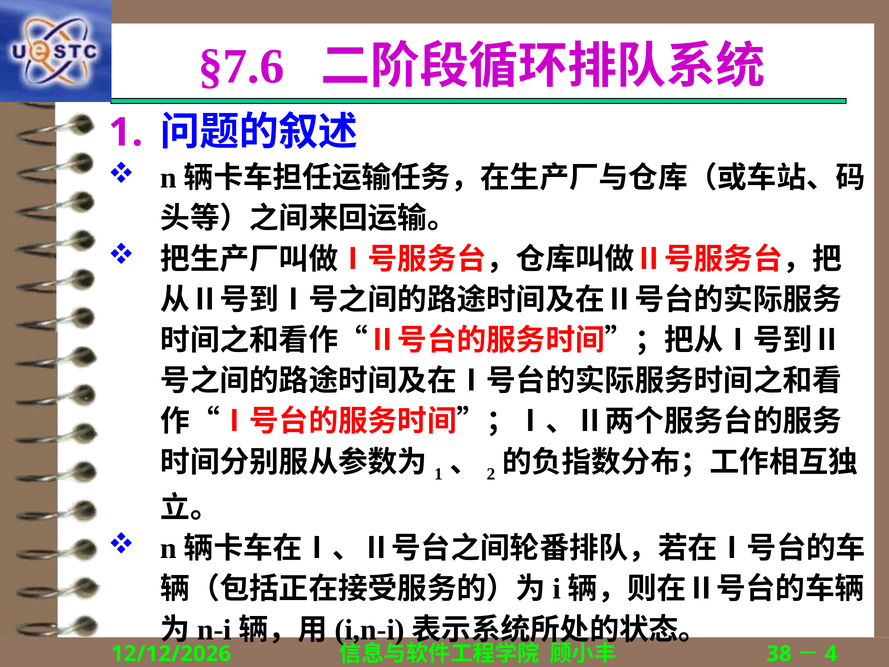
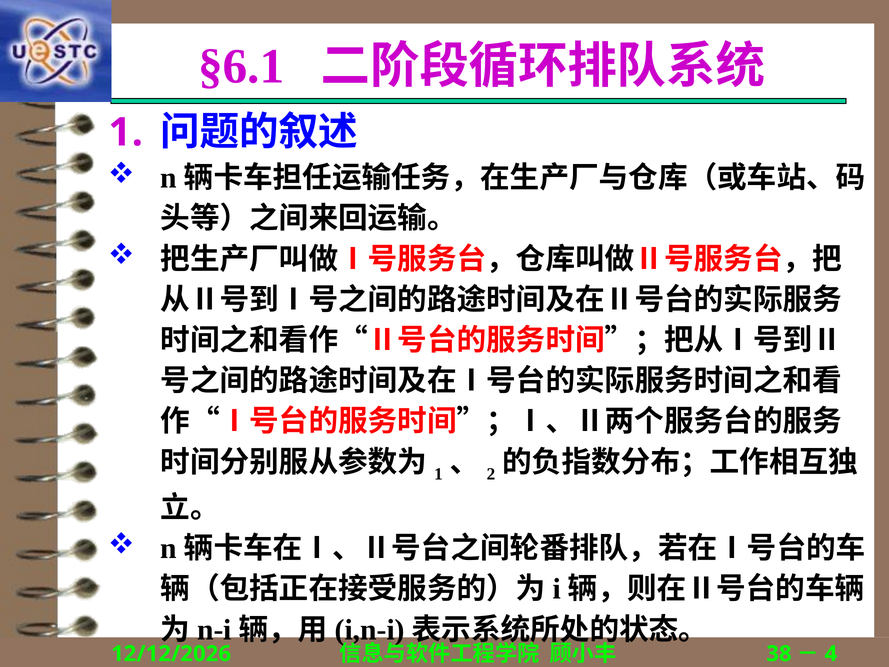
§7.6: §7.6 -> §6.1 (241, 66)
